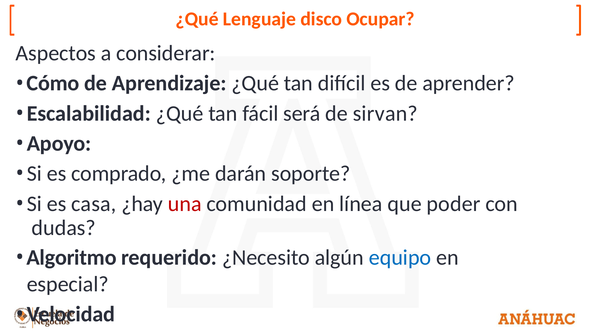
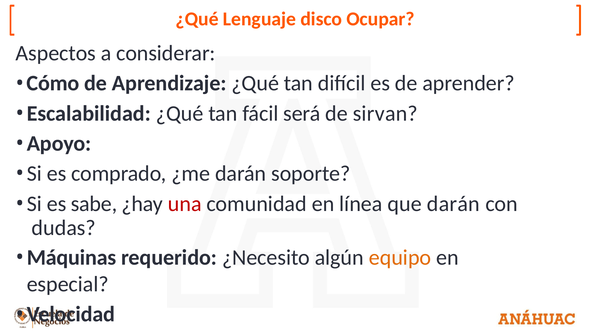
casa: casa -> sabe (94, 203)
que poder: poder -> darán (453, 203)
Algoritmo: Algoritmo -> Máquinas (71, 257)
equipo colour: blue -> orange (400, 257)
